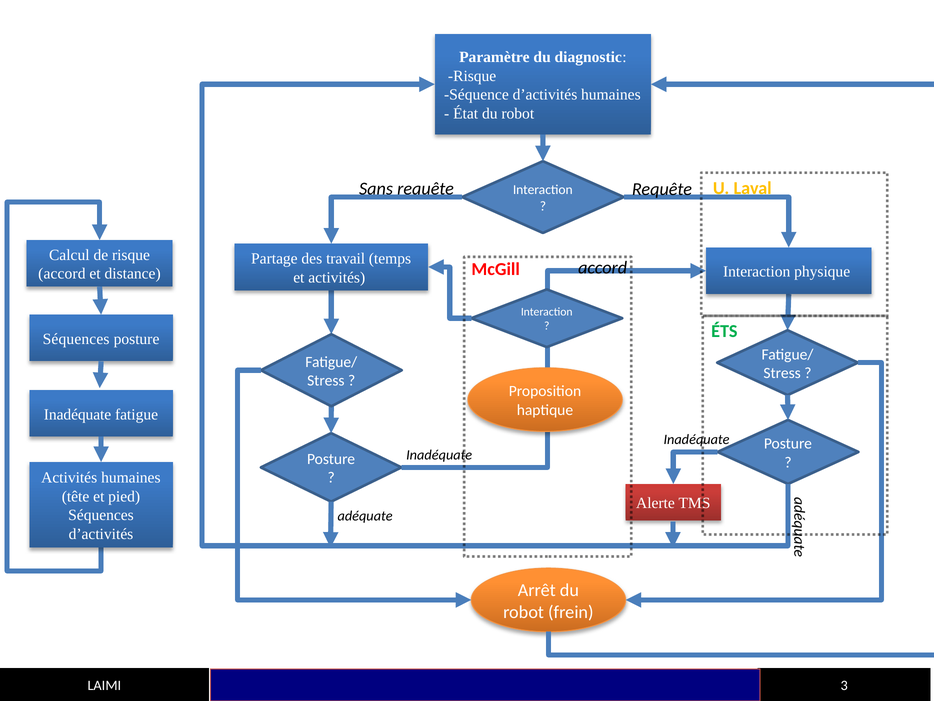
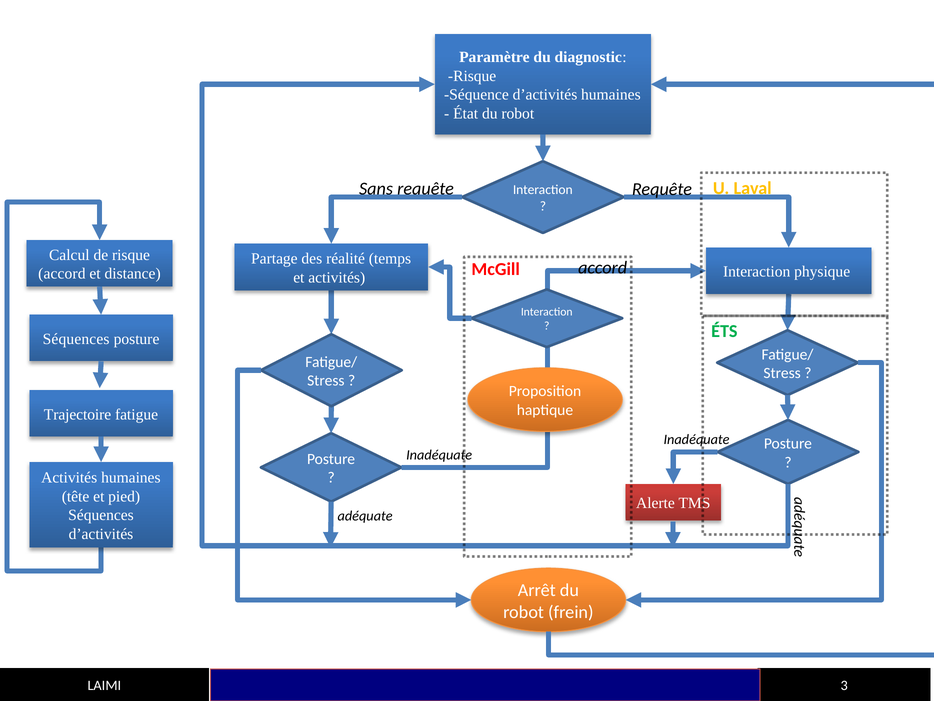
travail: travail -> réalité (346, 259)
Inadéquate: Inadéquate -> Trajectoire (78, 414)
